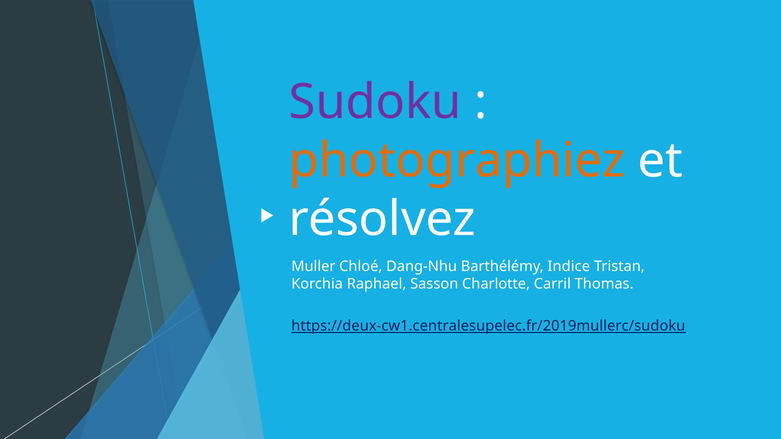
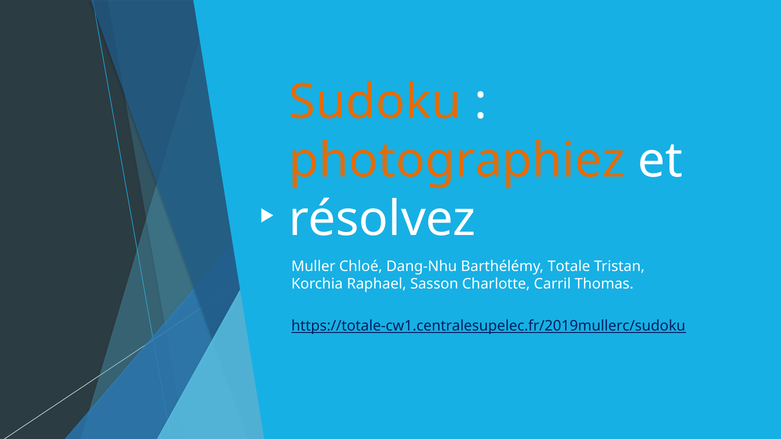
Sudoku colour: purple -> orange (375, 102)
Indice: Indice -> Totale (569, 267)
https://deux-cw1.centralesupelec.fr/2019mullerc/sudoku: https://deux-cw1.centralesupelec.fr/2019mullerc/sudoku -> https://totale-cw1.centralesupelec.fr/2019mullerc/sudoku (488, 326)
